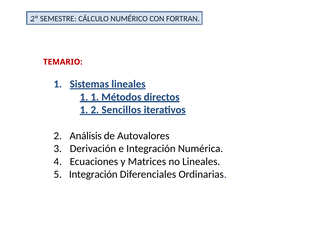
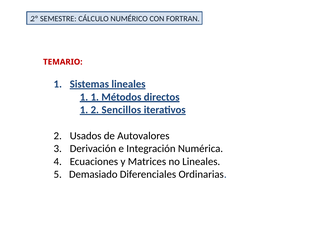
Análisis: Análisis -> Usados (86, 136)
5 Integración: Integración -> Demasiado (93, 175)
